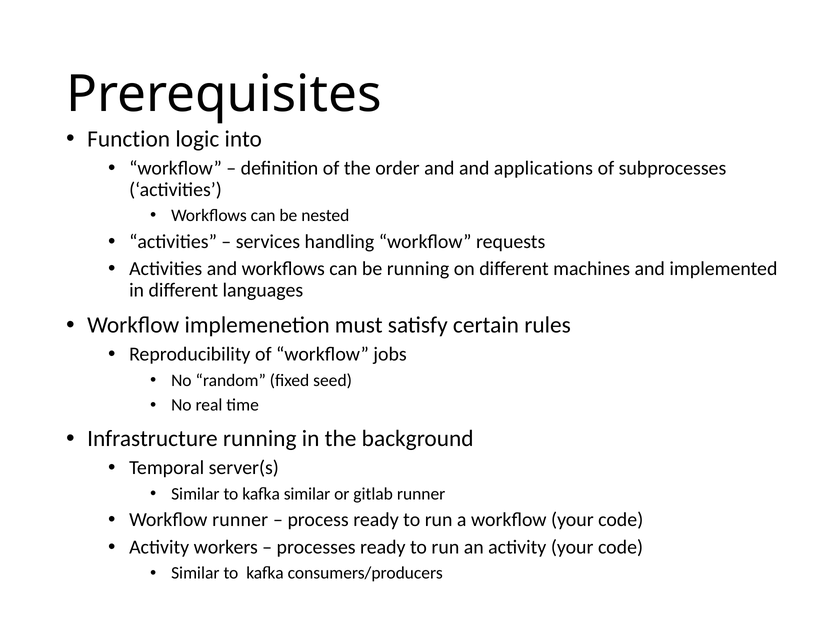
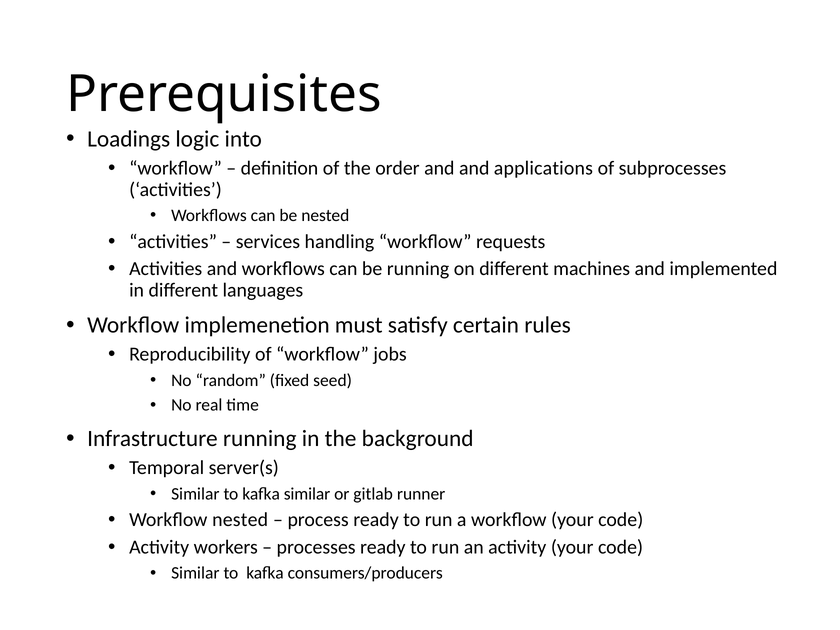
Function: Function -> Loadings (129, 139)
Workflow runner: runner -> nested (240, 520)
